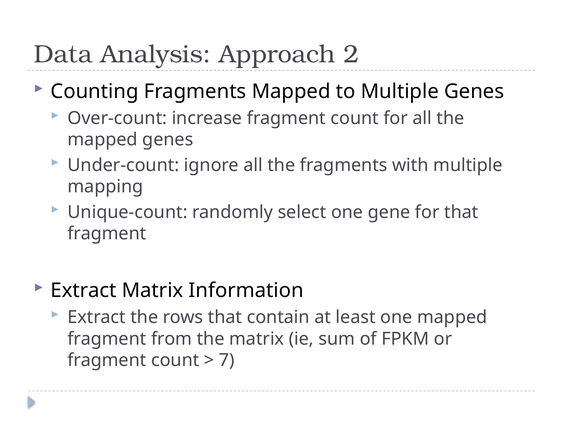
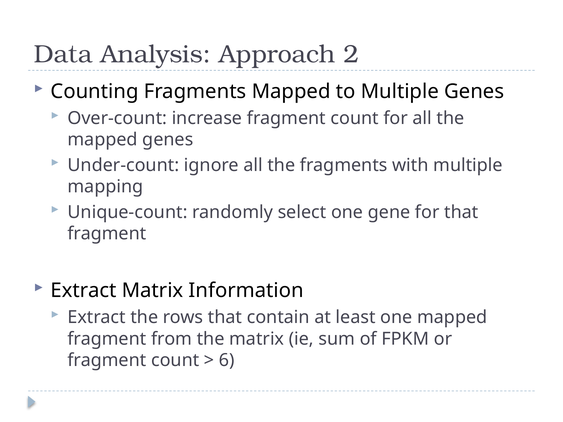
7: 7 -> 6 (227, 361)
